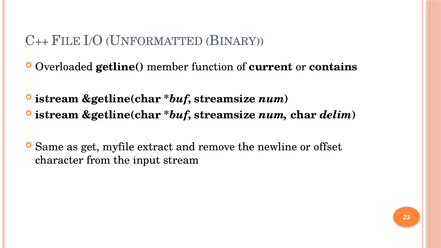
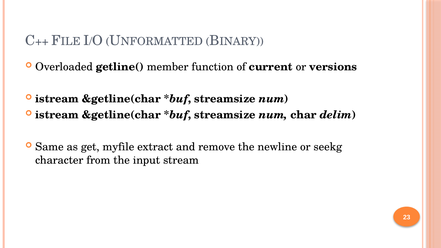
contains: contains -> versions (333, 67)
offset: offset -> seekg (328, 147)
